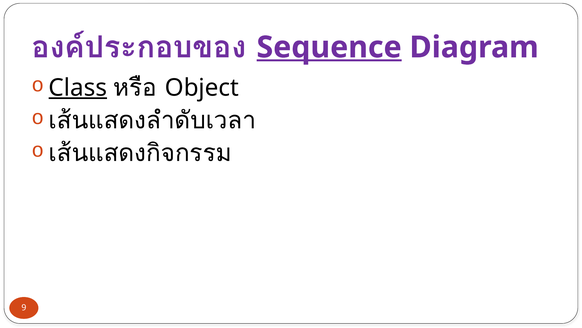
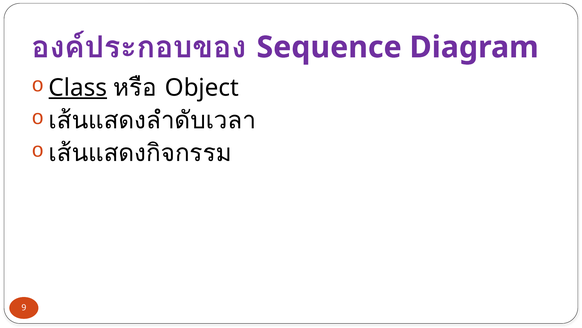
Sequence underline: present -> none (329, 47)
